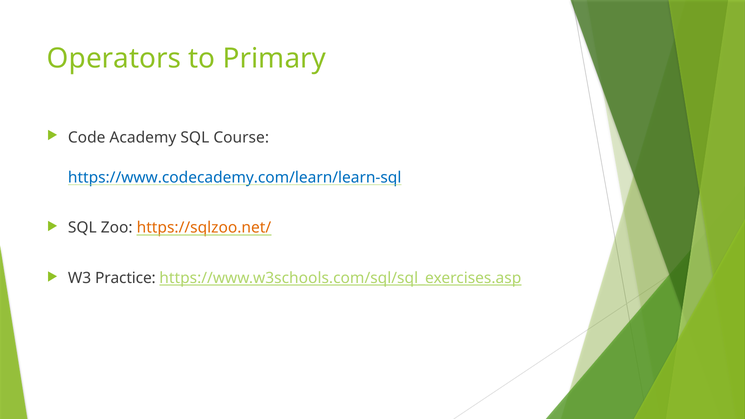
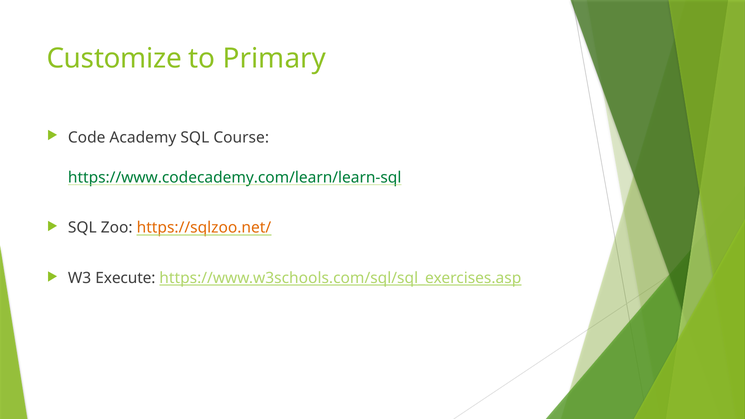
Operators: Operators -> Customize (114, 59)
https://www.codecademy.com/learn/learn-sql colour: blue -> green (235, 178)
Practice: Practice -> Execute (125, 278)
